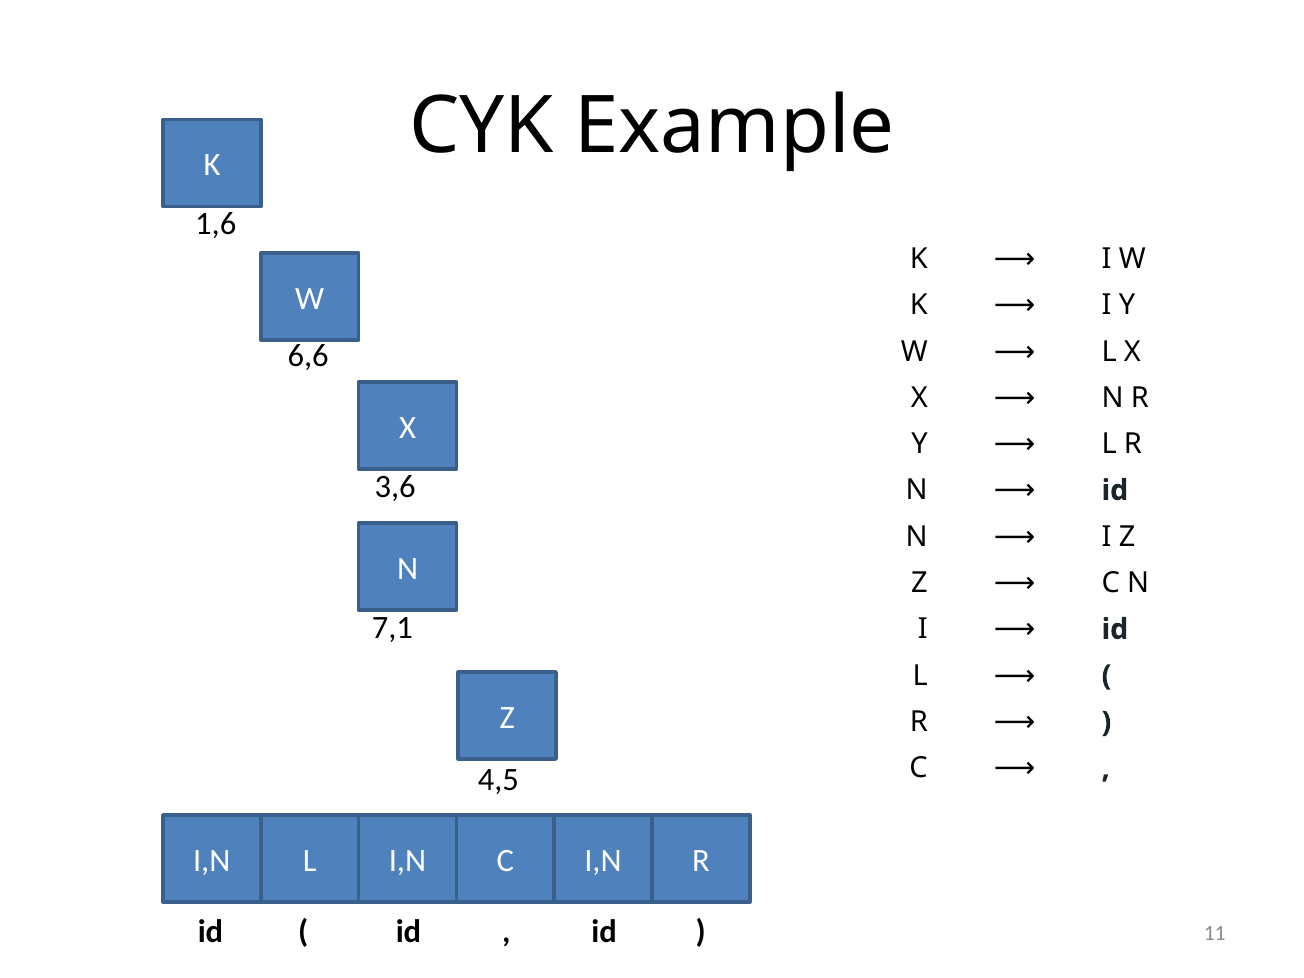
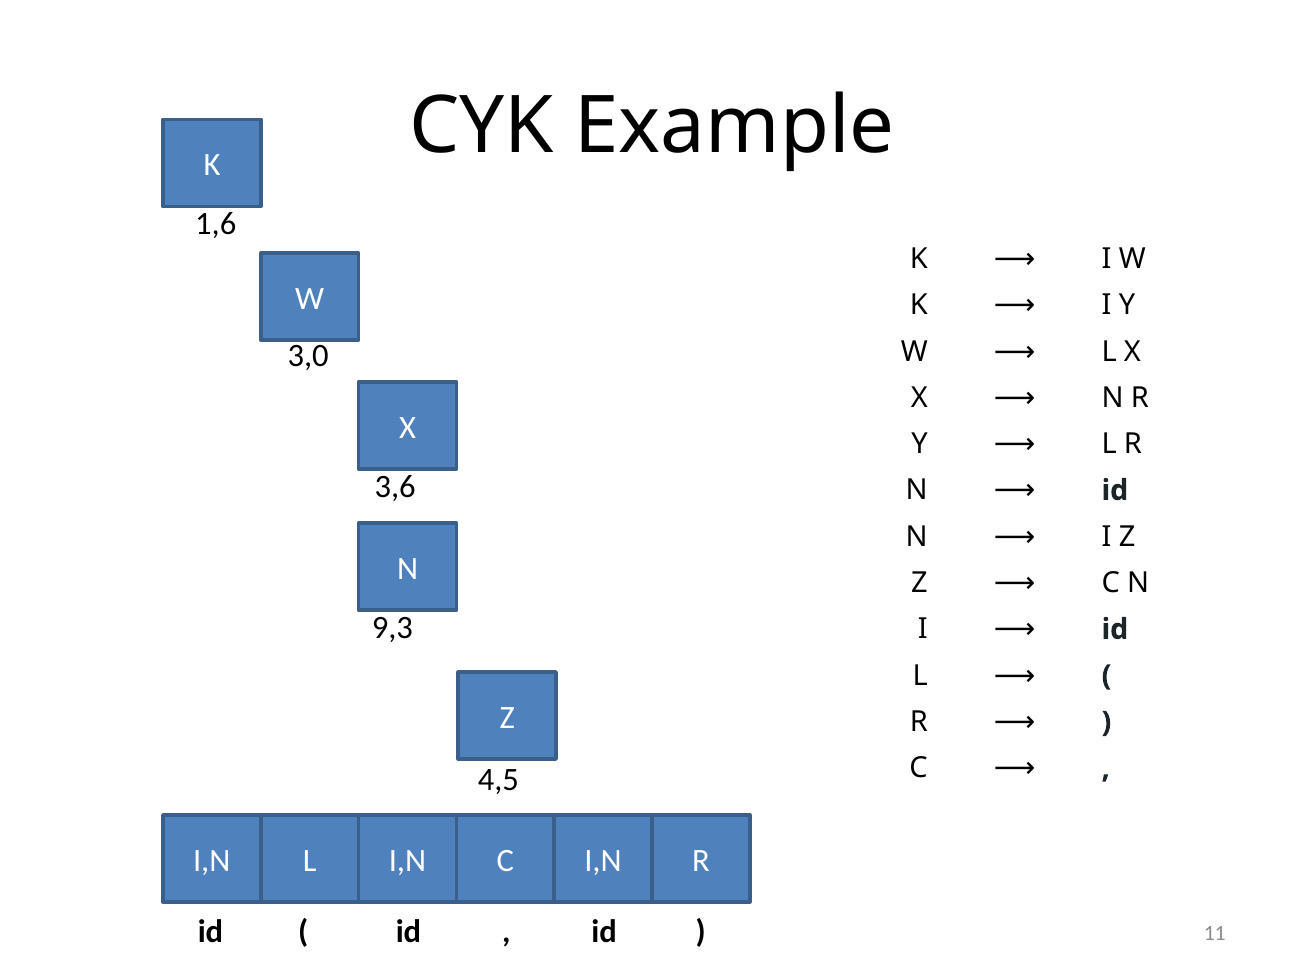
6,6: 6,6 -> 3,0 (308, 356)
7,1: 7,1 -> 9,3 (392, 628)
